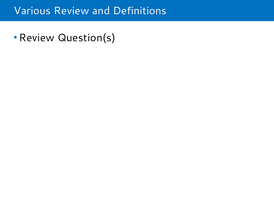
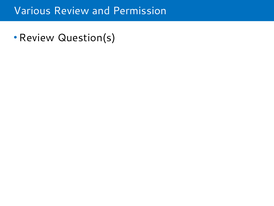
Definitions: Definitions -> Permission (140, 11)
